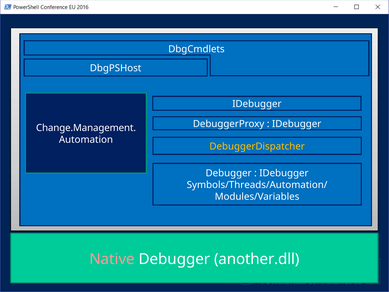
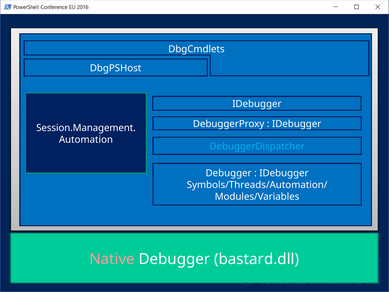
Change.Management: Change.Management -> Session.Management (86, 128)
DebuggerDispatcher colour: yellow -> light blue (257, 146)
another.dll: another.dll -> bastard.dll (257, 259)
